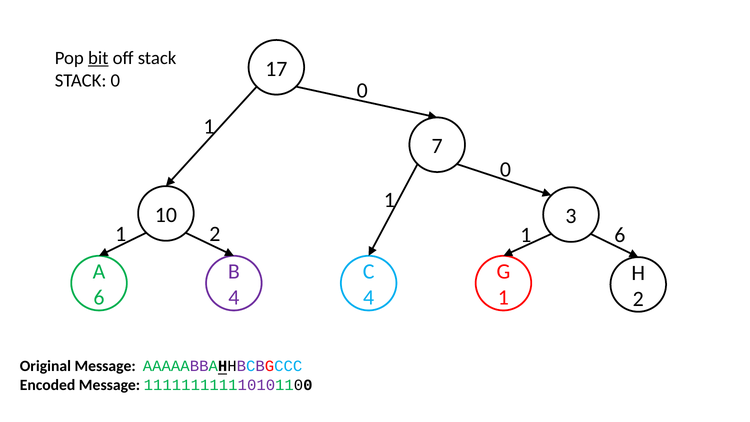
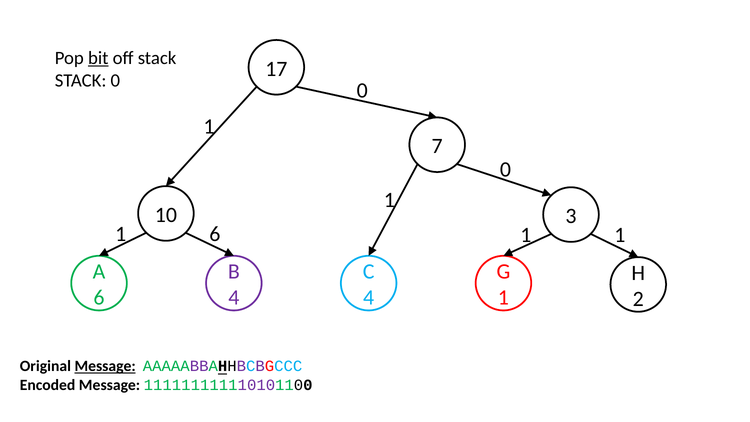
1 2: 2 -> 6 (215, 234)
1 6: 6 -> 1 (620, 235)
Message underline: none -> present (105, 366)
